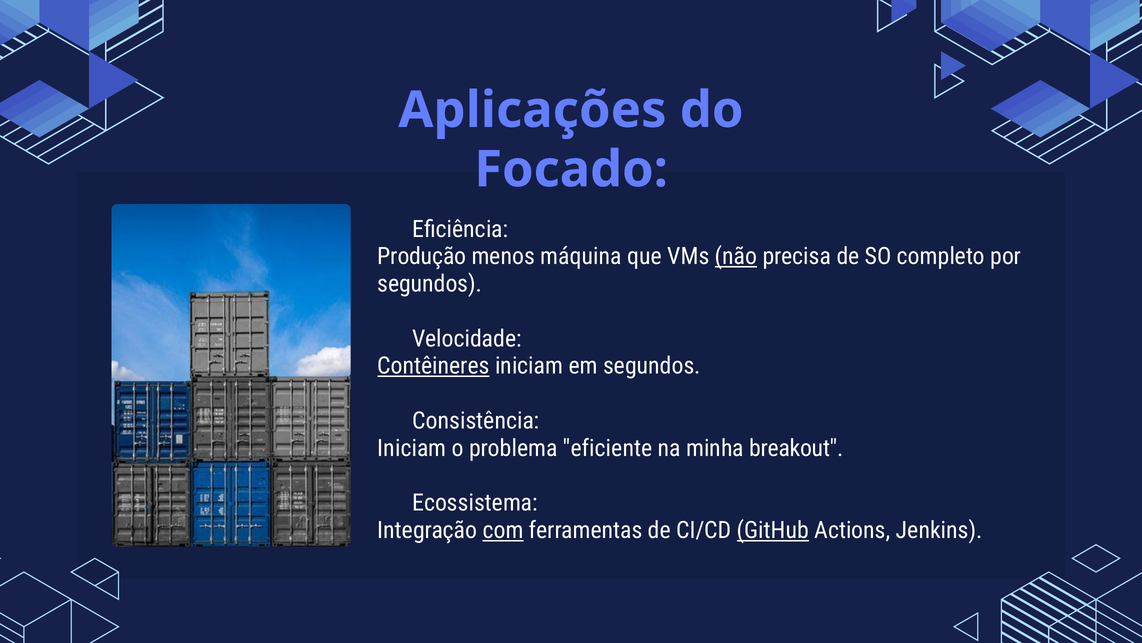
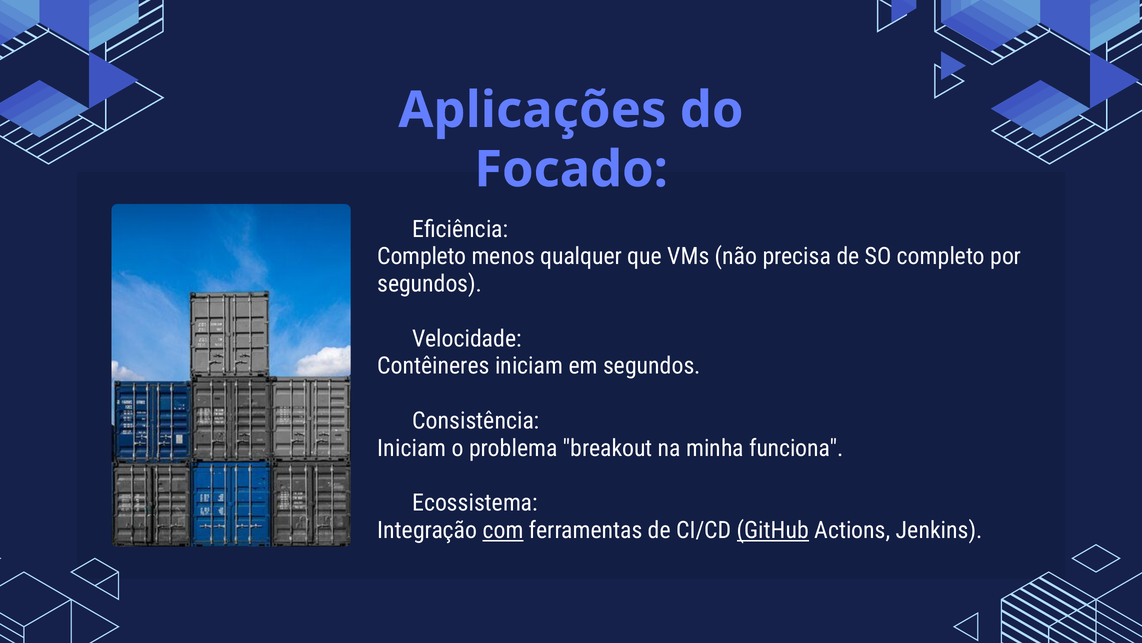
Produção: Produção -> Completo (422, 256)
máquina: máquina -> qualquer (581, 256)
não underline: present -> none (736, 256)
Contêineres underline: present -> none (434, 366)
eficiente: eficiente -> breakout (608, 448)
breakout: breakout -> funciona (796, 448)
